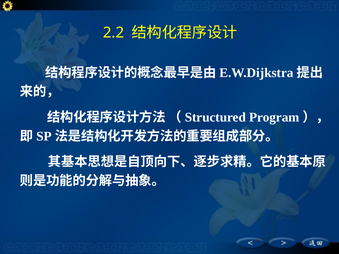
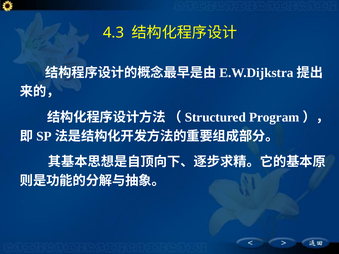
2.2: 2.2 -> 4.3 (113, 33)
